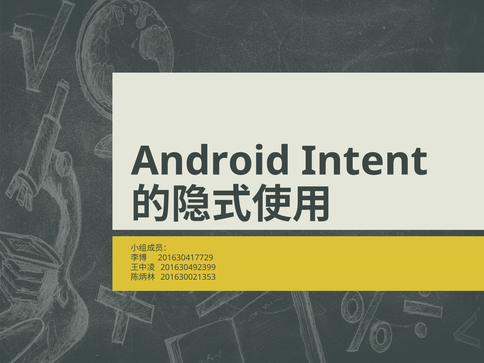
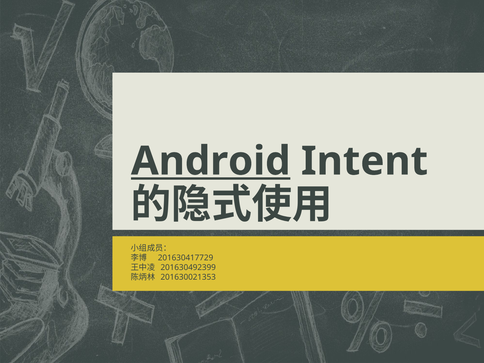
Android underline: none -> present (211, 161)
